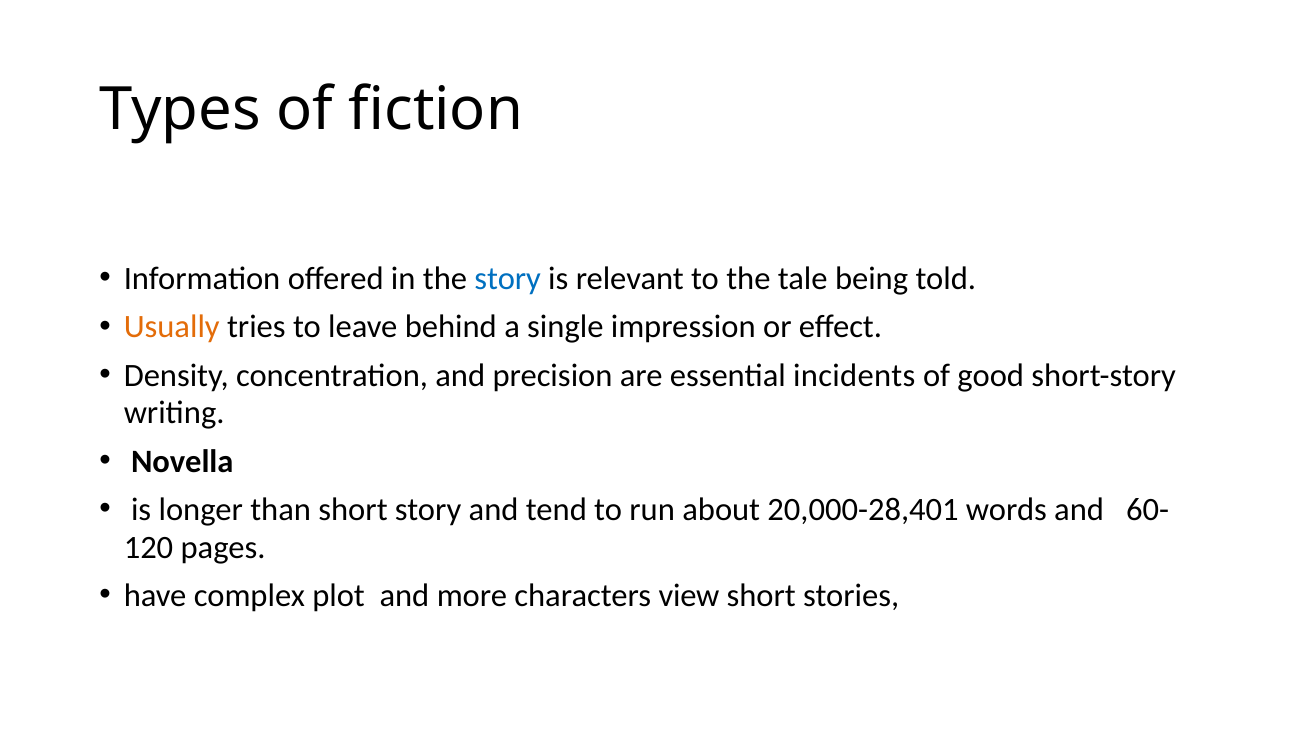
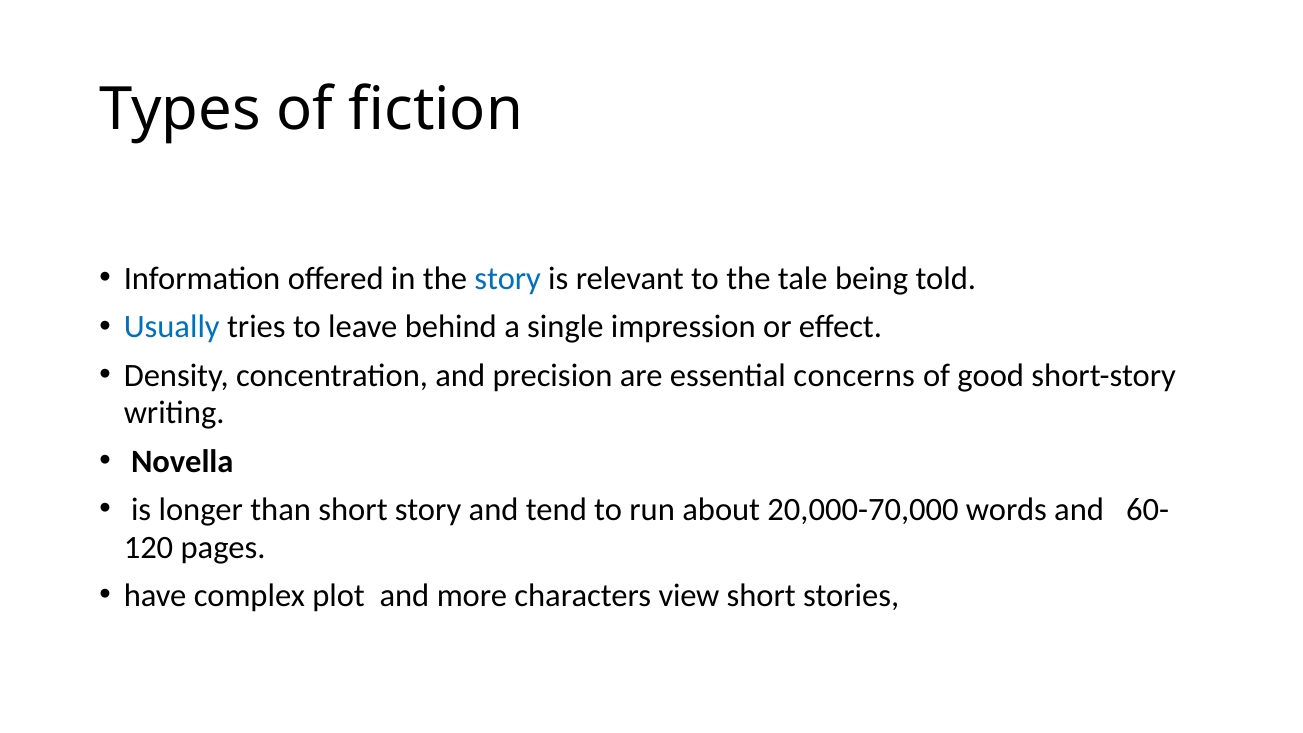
Usually colour: orange -> blue (172, 327)
incidents: incidents -> concerns (854, 375)
20,000-28,401: 20,000-28,401 -> 20,000-70,000 (863, 510)
